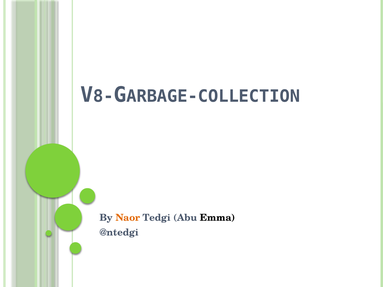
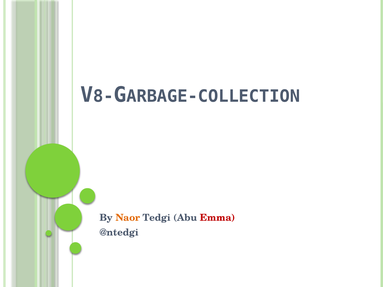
Emma colour: black -> red (218, 218)
